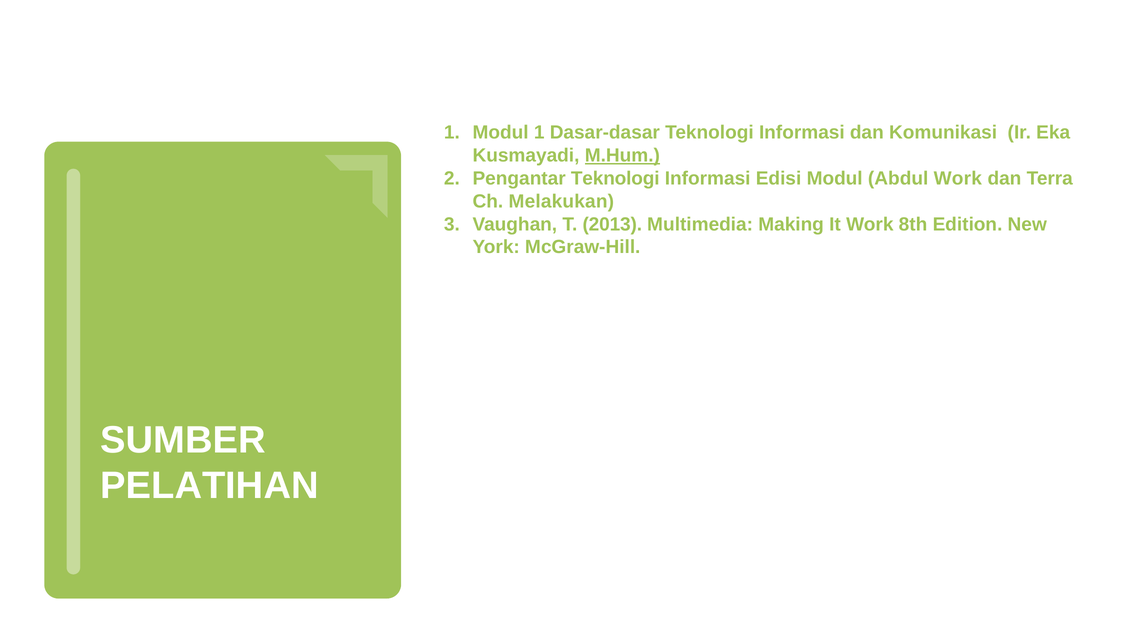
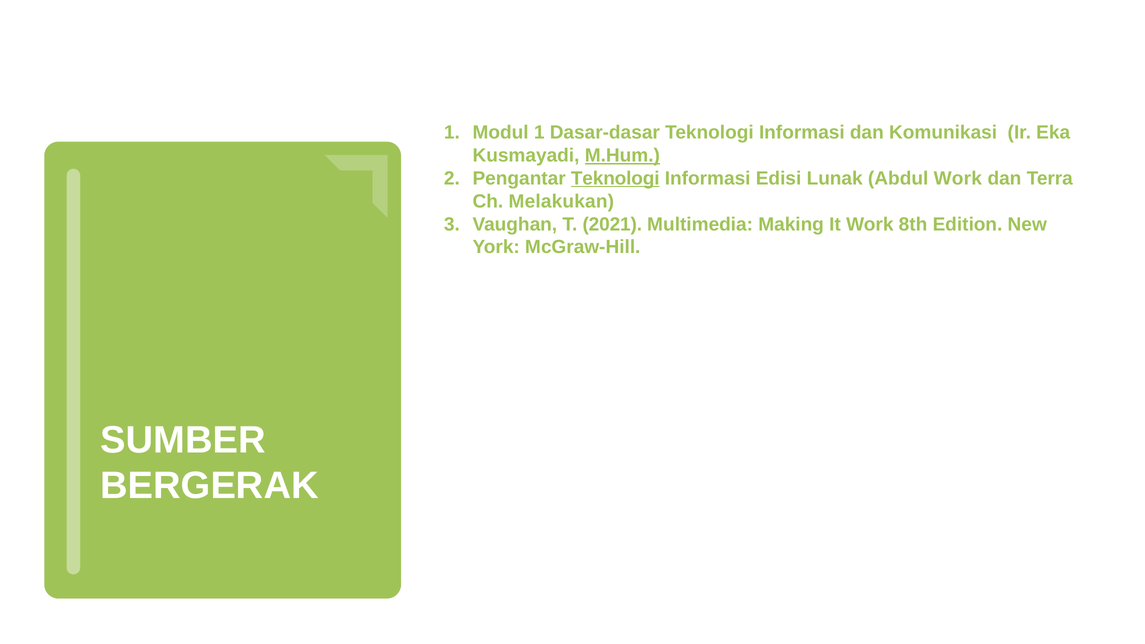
Teknologi underline: none -> present (615, 178)
Edisi Modul: Modul -> Lunak (835, 178)
2013: 2013 -> 2021 (612, 224)
PELATIHAN: PELATIHAN -> BERGERAK (210, 486)
